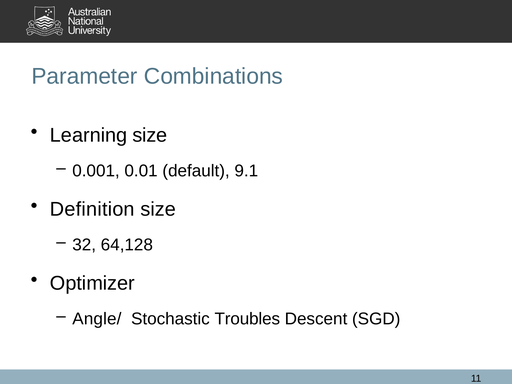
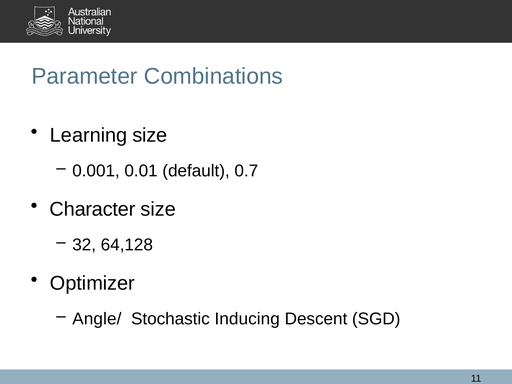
9.1: 9.1 -> 0.7 (246, 171)
Definition: Definition -> Character (93, 209)
Troubles: Troubles -> Inducing (247, 319)
